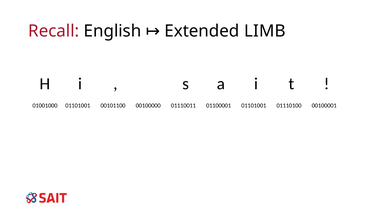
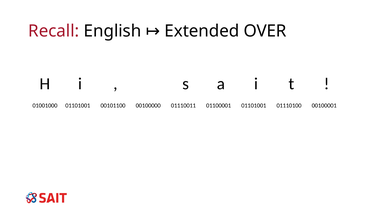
LIMB: LIMB -> OVER (265, 31)
